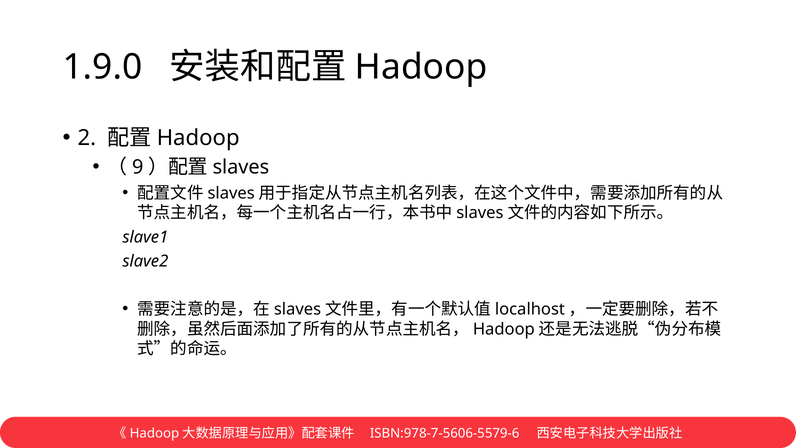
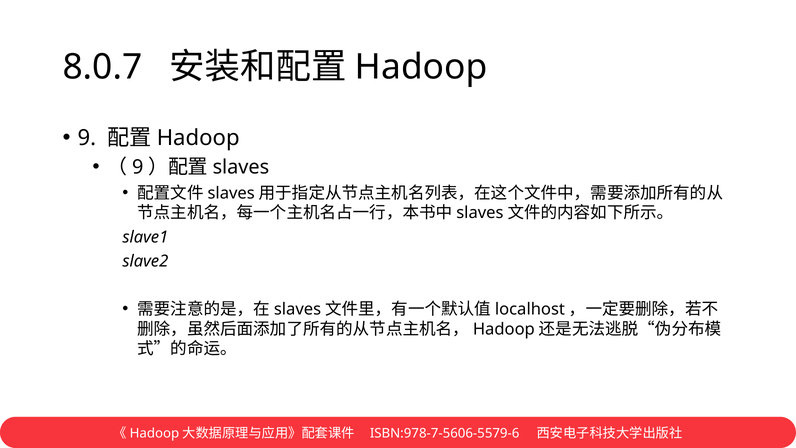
1.9.0: 1.9.0 -> 8.0.7 (103, 67)
2: 2 -> 9 (87, 138)
